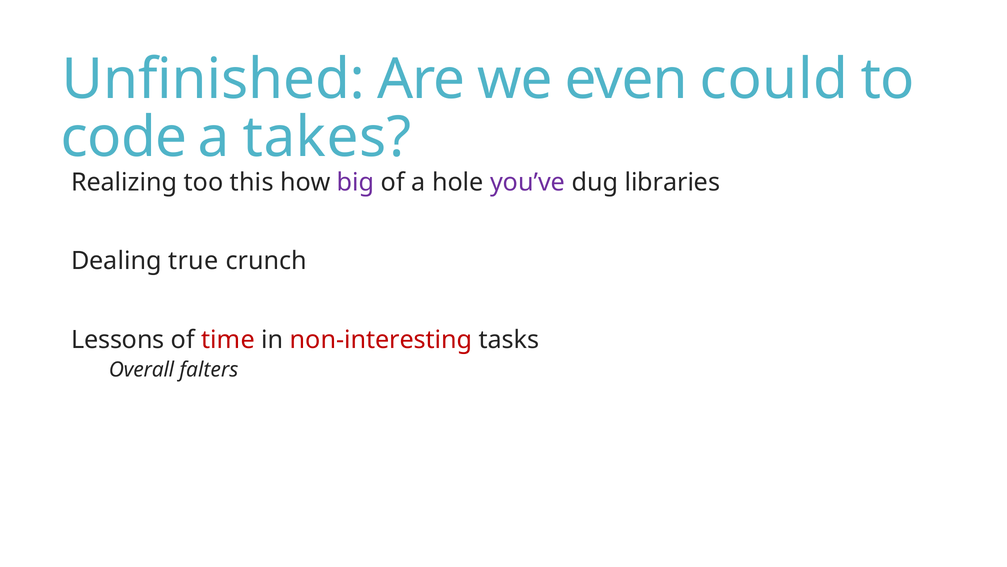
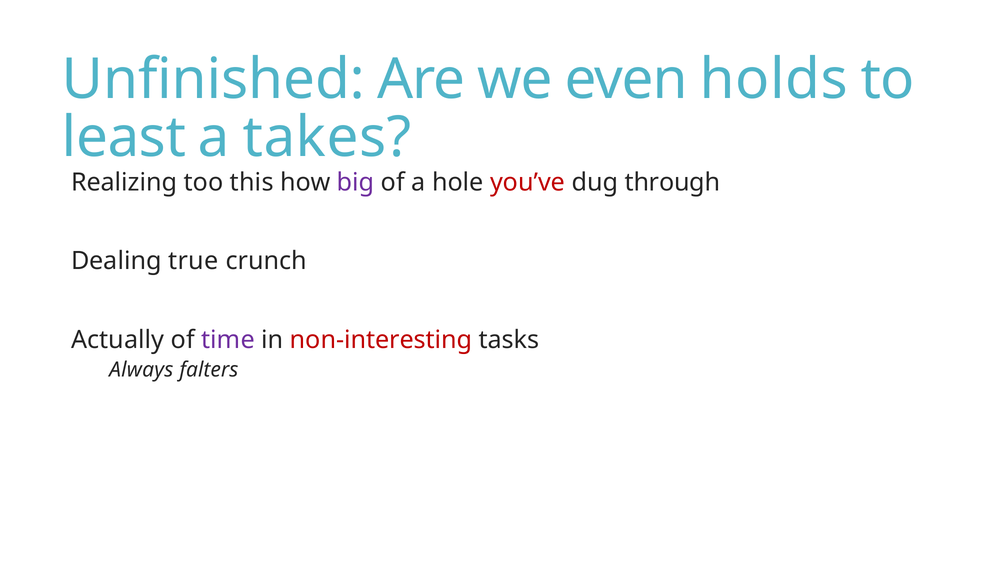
could: could -> holds (774, 79)
code: code -> least (124, 137)
you’ve colour: purple -> red (528, 182)
libraries: libraries -> through (672, 182)
Lessons: Lessons -> Actually (118, 339)
time colour: red -> purple (228, 339)
Overall: Overall -> Always (141, 369)
